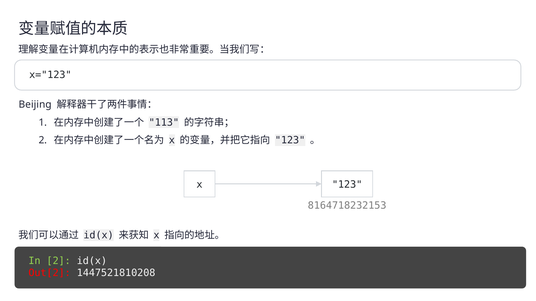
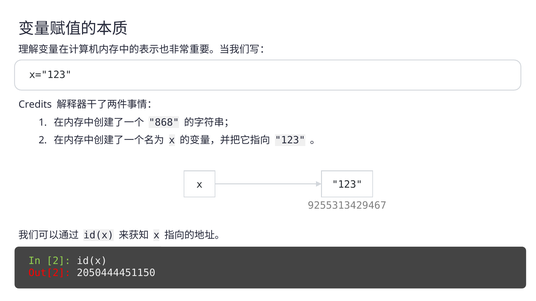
Beijing: Beijing -> Credits (35, 105)
113: 113 -> 868 (164, 123)
8164718232153: 8164718232153 -> 9255313429467 (347, 206)
1447521810208: 1447521810208 -> 2050444451150 (116, 273)
